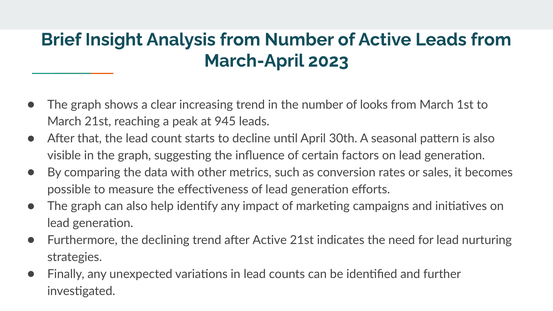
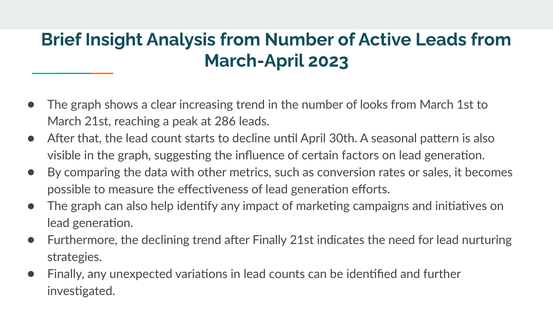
945: 945 -> 286 (225, 122)
after Active: Active -> Finally (270, 240)
